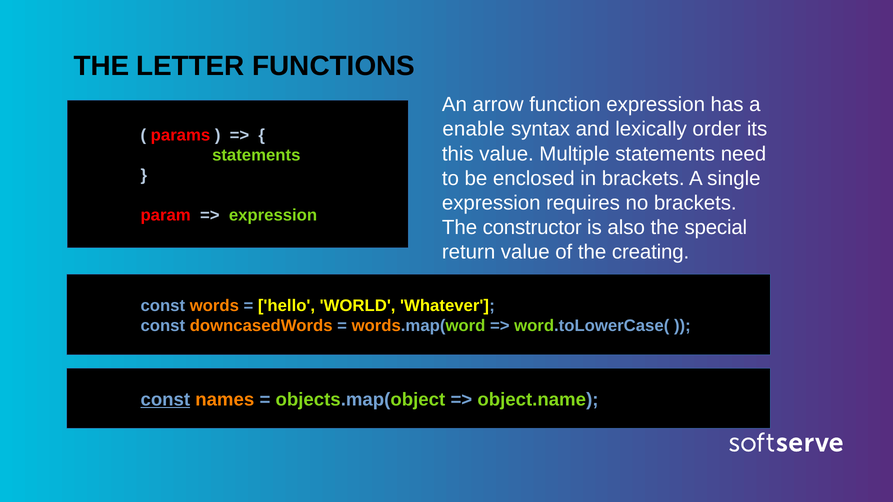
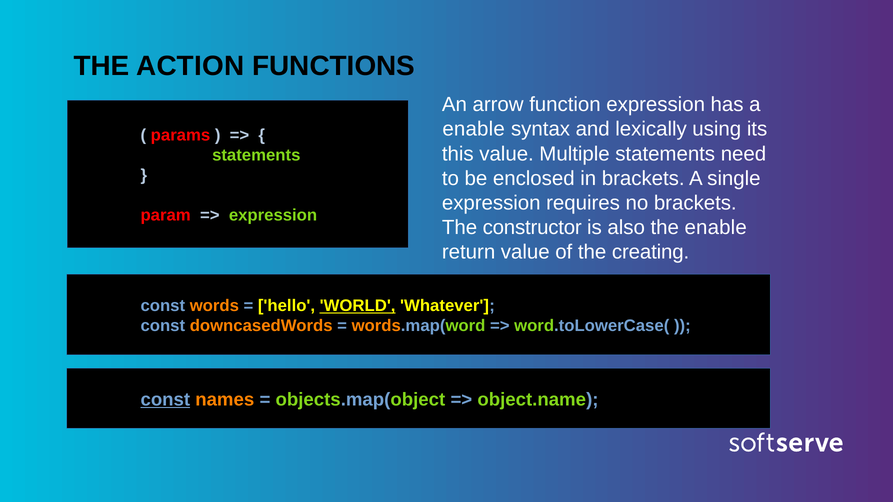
LETTER: LETTER -> ACTION (190, 66)
order: order -> using (717, 129)
the special: special -> enable (716, 227)
WORLD underline: none -> present (358, 306)
